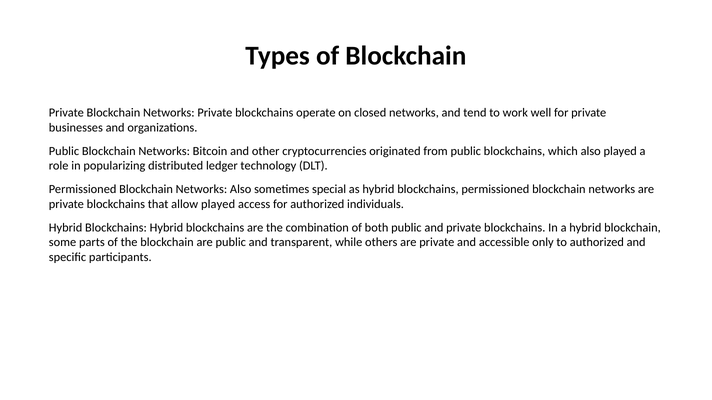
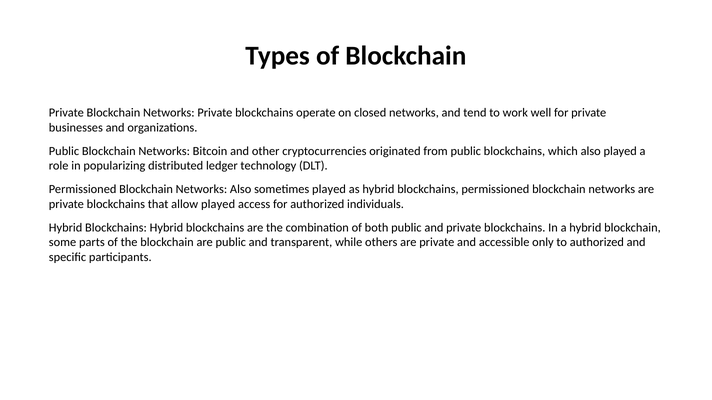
sometimes special: special -> played (329, 189)
